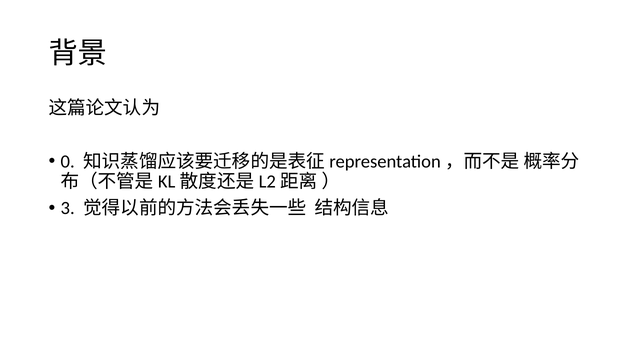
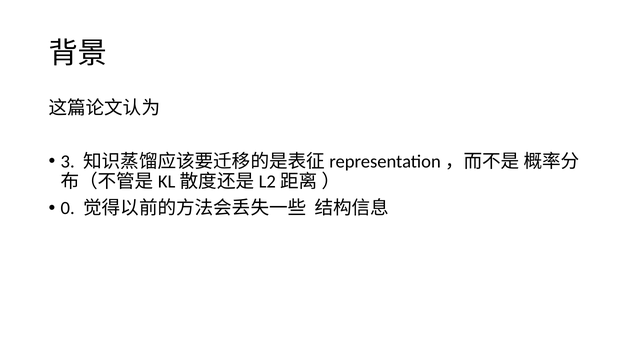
0: 0 -> 3 (68, 161)
3: 3 -> 0 (68, 208)
